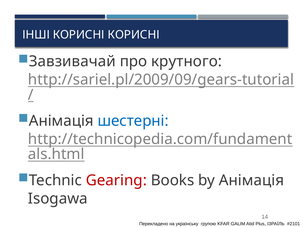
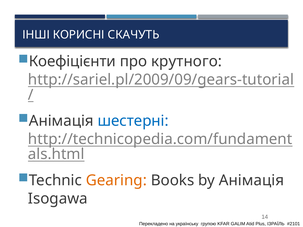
КОРИСНІ КОРИСНІ: КОРИСНІ -> СКАЧУТЬ (134, 35)
Завзивачай: Завзивачай -> Коефіцієнти (72, 62)
Gearing colour: red -> orange (116, 181)
